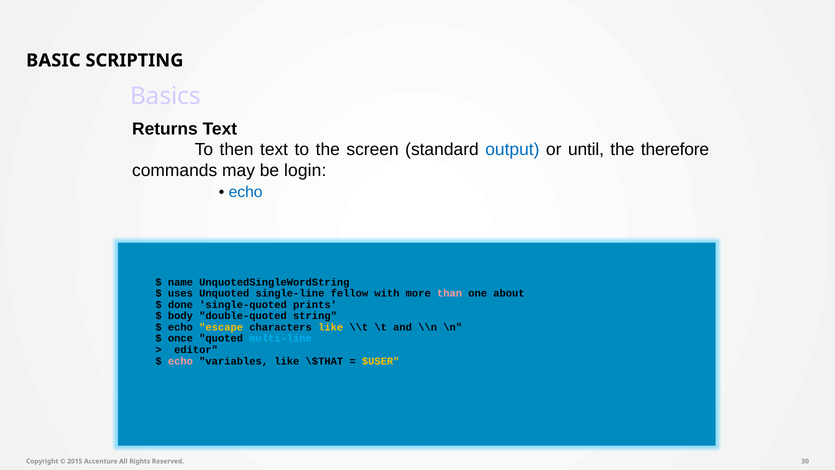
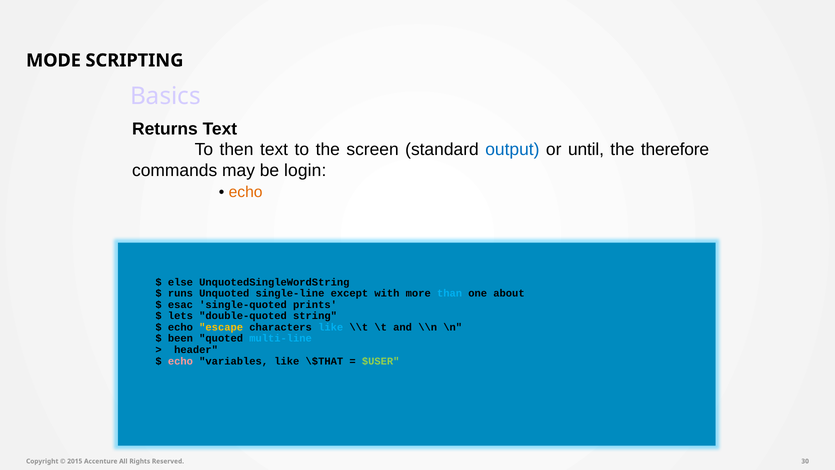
BASIC: BASIC -> MODE (53, 60)
echo colour: blue -> orange (246, 192)
name: name -> else (180, 282)
uses: uses -> runs (180, 293)
fellow: fellow -> except (349, 293)
than colour: pink -> light blue (450, 293)
done: done -> esac (180, 304)
body: body -> lets (180, 316)
like colour: yellow -> light blue (331, 327)
once: once -> been (180, 338)
editor: editor -> header (196, 350)
$USER colour: yellow -> light green (381, 361)
